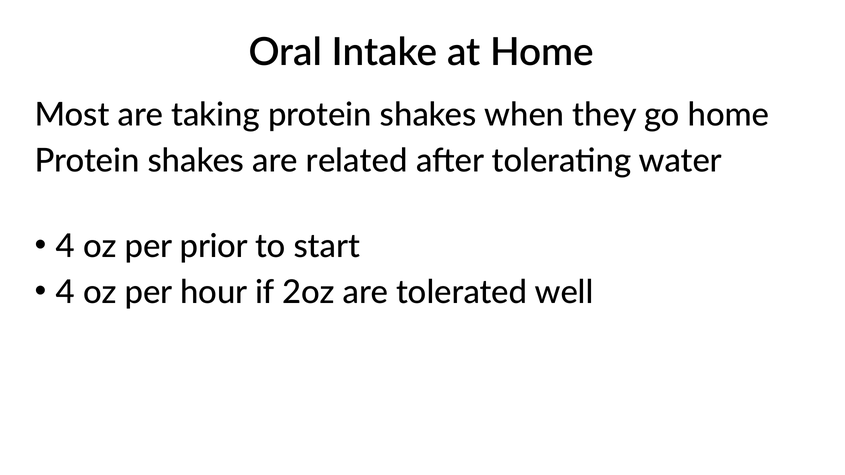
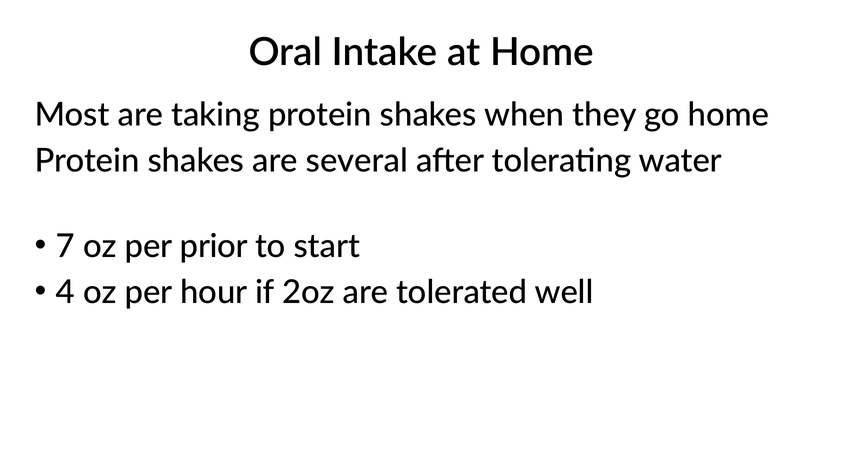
related: related -> several (357, 161)
4: 4 -> 7 (65, 247)
